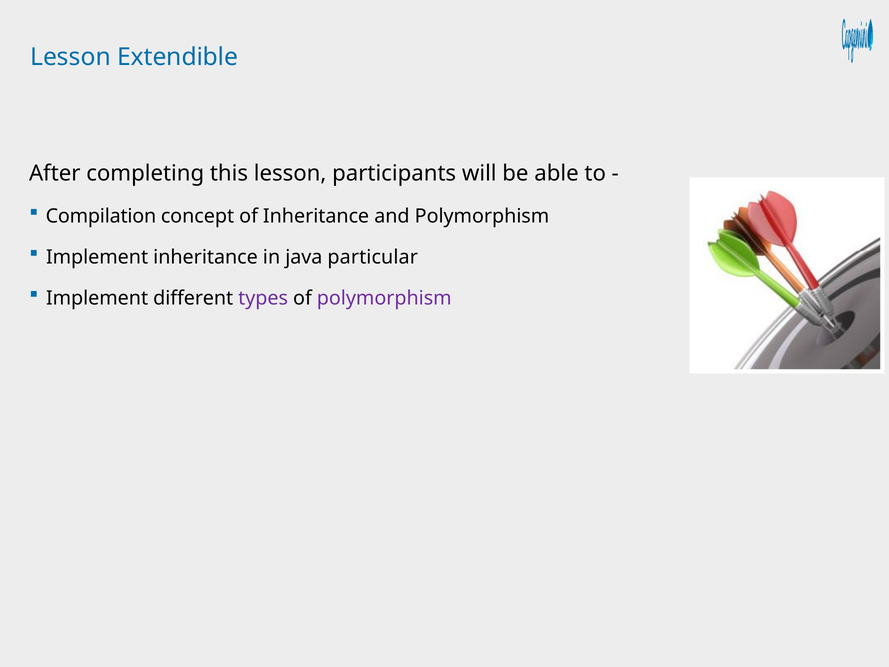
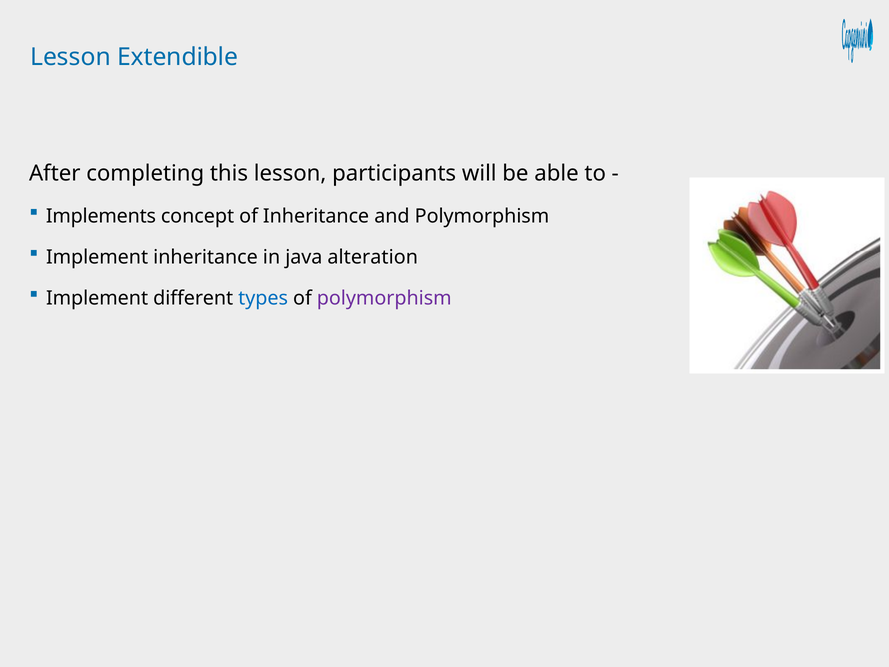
Compilation: Compilation -> Implements (101, 216)
particular: particular -> alteration (373, 257)
types colour: purple -> blue (263, 298)
